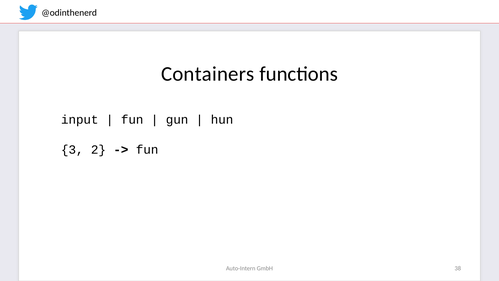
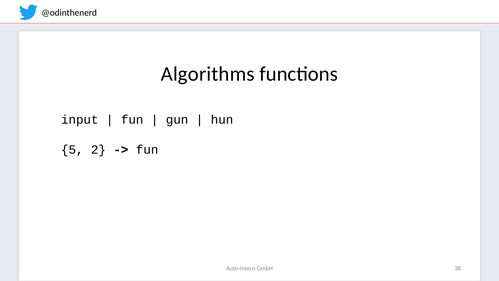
Containers: Containers -> Algorithms (208, 74)
3: 3 -> 5 (72, 149)
